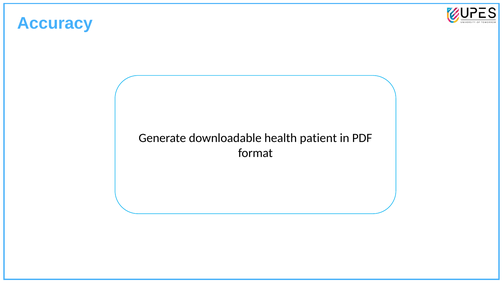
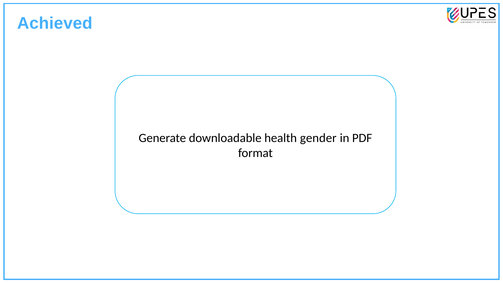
Accuracy: Accuracy -> Achieved (55, 23)
patient: patient -> gender (318, 138)
